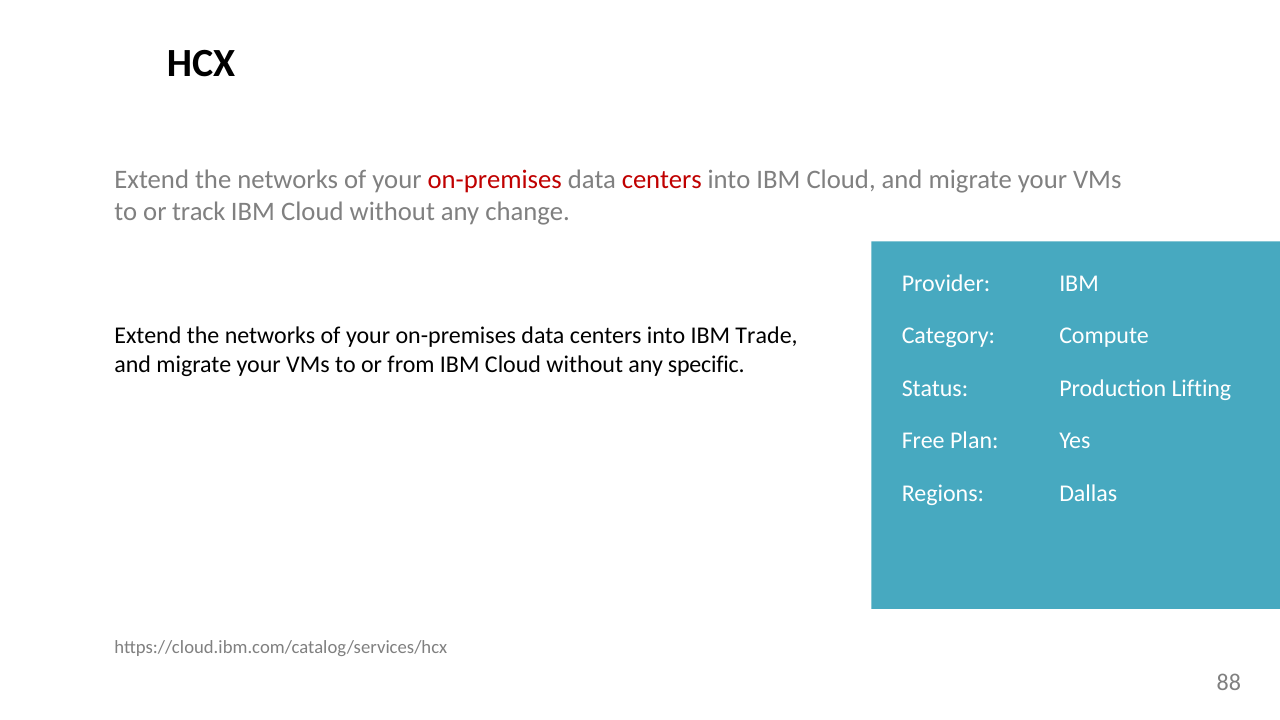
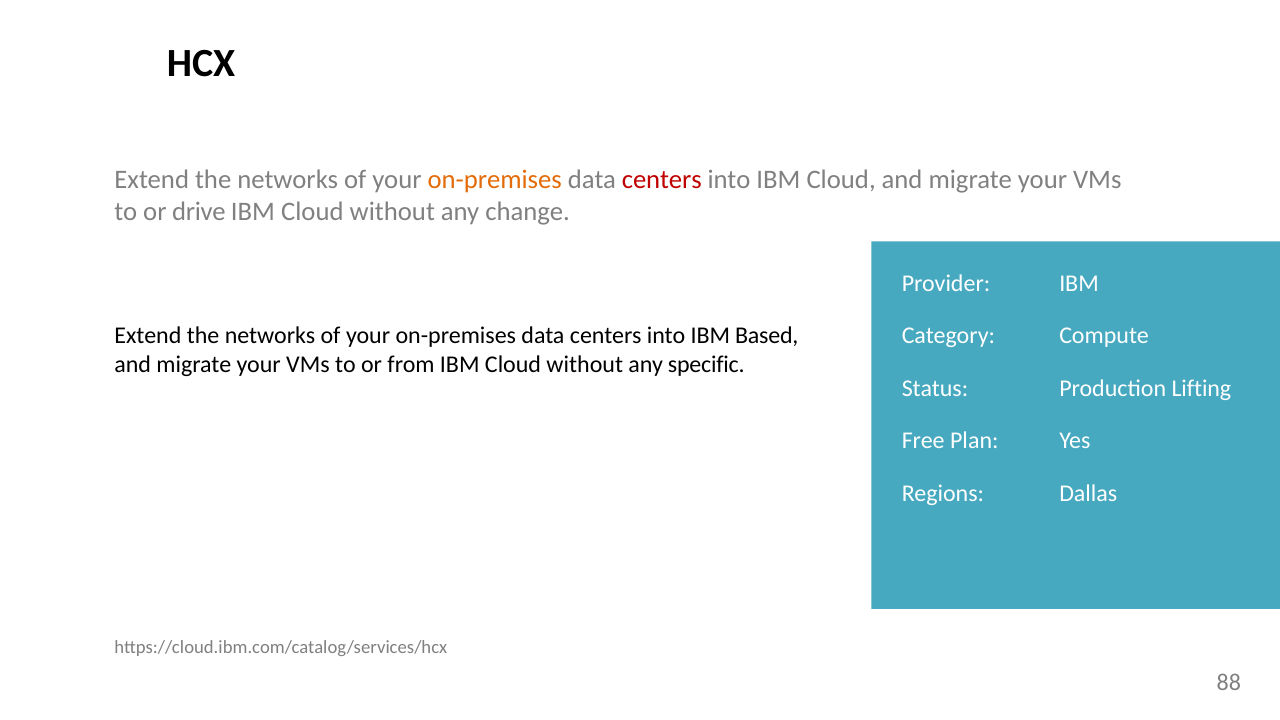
on-premises colour: red -> orange (495, 180)
track: track -> drive (199, 212)
Trade: Trade -> Based (767, 336)
